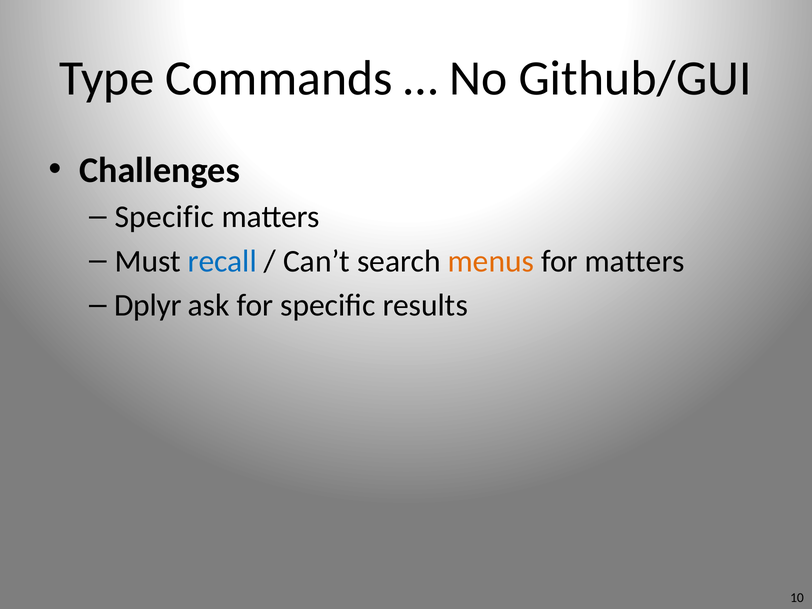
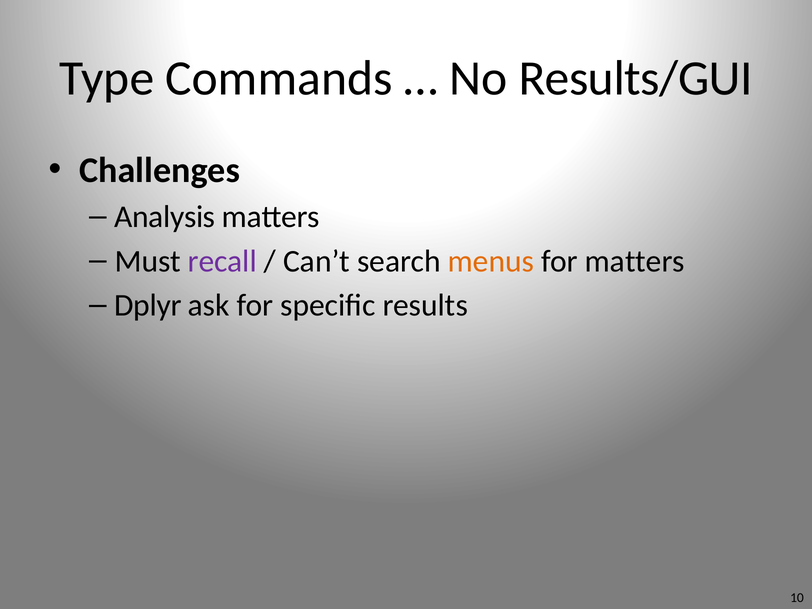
Github/GUI: Github/GUI -> Results/GUI (636, 79)
Specific: Specific -> Analysis (165, 217)
recall colour: blue -> purple (222, 261)
